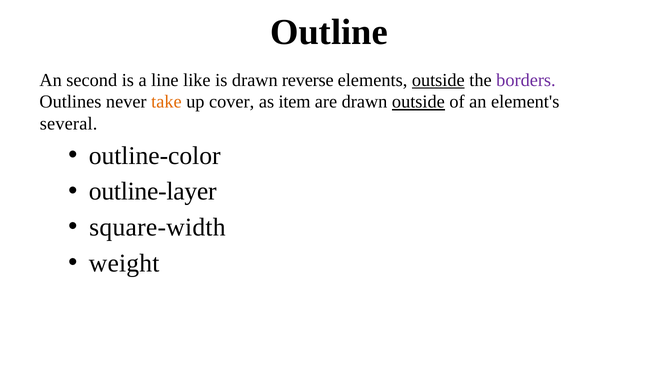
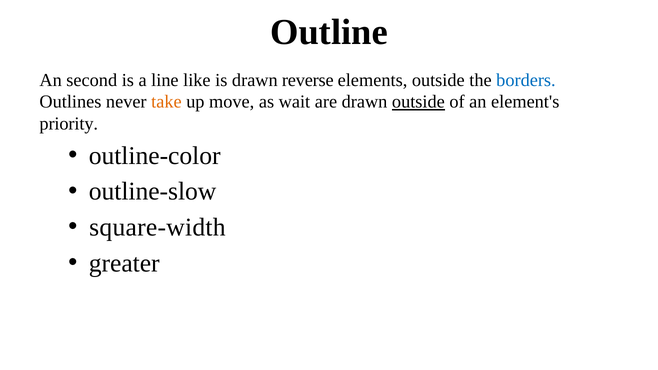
outside underline: present -> none (438, 80)
borders colour: purple -> blue (526, 80)
cover: cover -> move (232, 102)
item: item -> wait (294, 102)
several: several -> priority (69, 124)
outline-layer: outline-layer -> outline-slow (153, 192)
weight: weight -> greater (124, 263)
